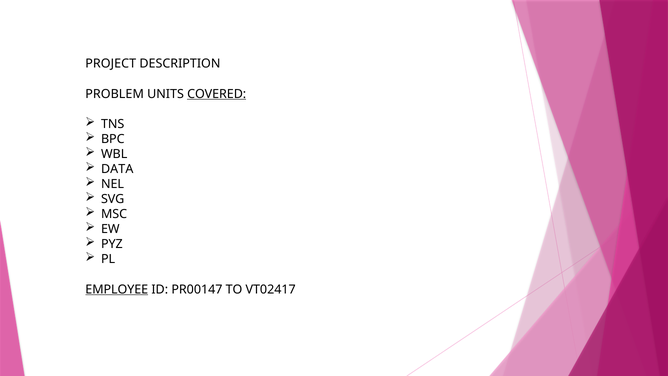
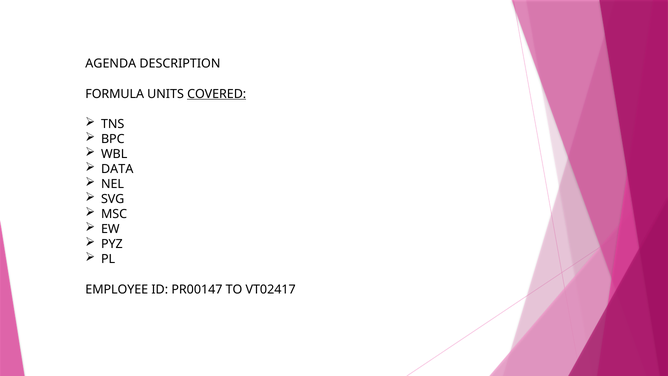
PROJECT: PROJECT -> AGENDA (111, 64)
PROBLEM: PROBLEM -> FORMULA (115, 94)
EMPLOYEE underline: present -> none (117, 289)
